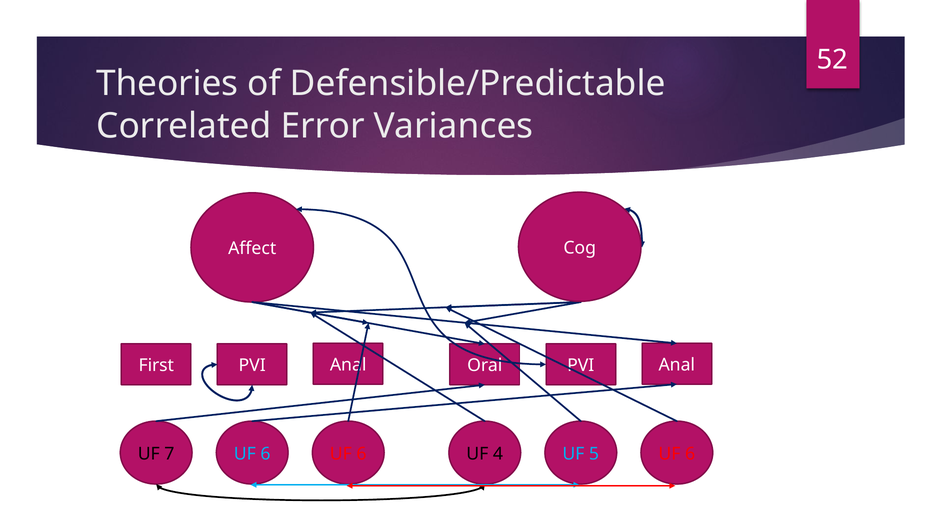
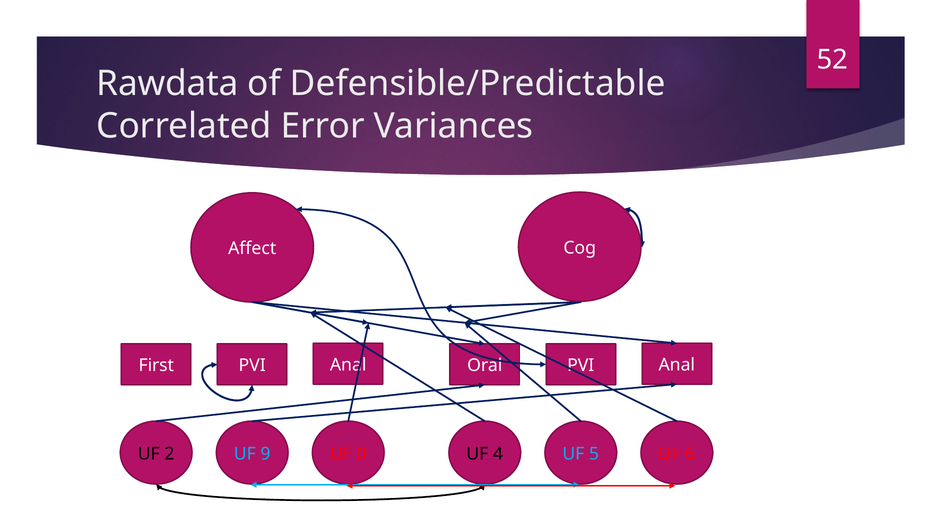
Theories: Theories -> Rawdata (167, 84)
7: 7 -> 2 (169, 454)
6: 6 -> 9 (265, 454)
6: 6 -> 0 (362, 454)
